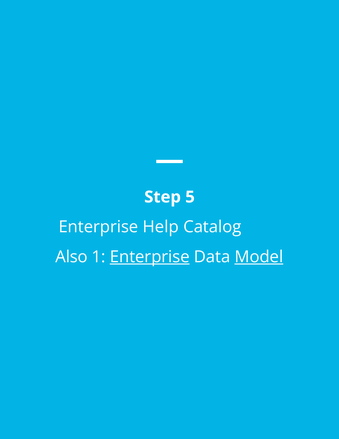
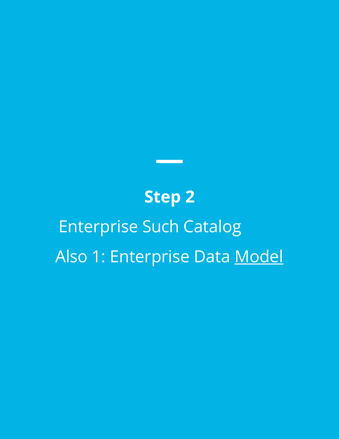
5: 5 -> 2 (190, 197)
Help: Help -> Such (161, 227)
Enterprise underline: present -> none (150, 257)
